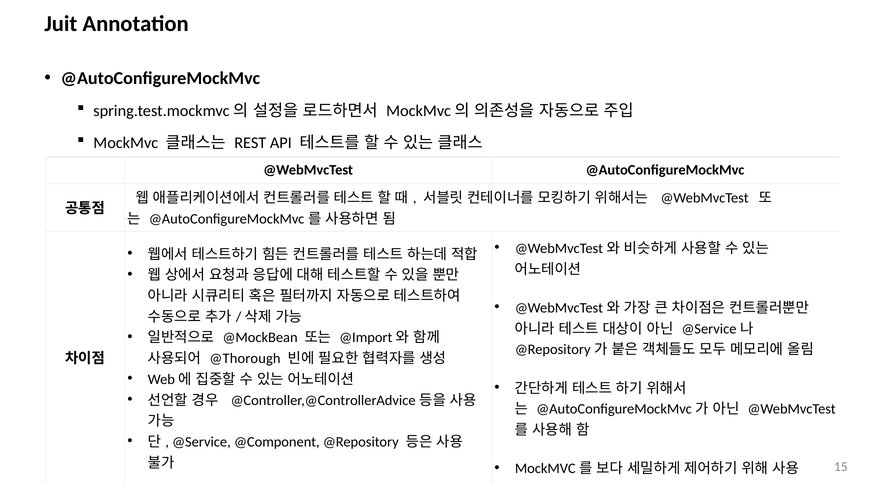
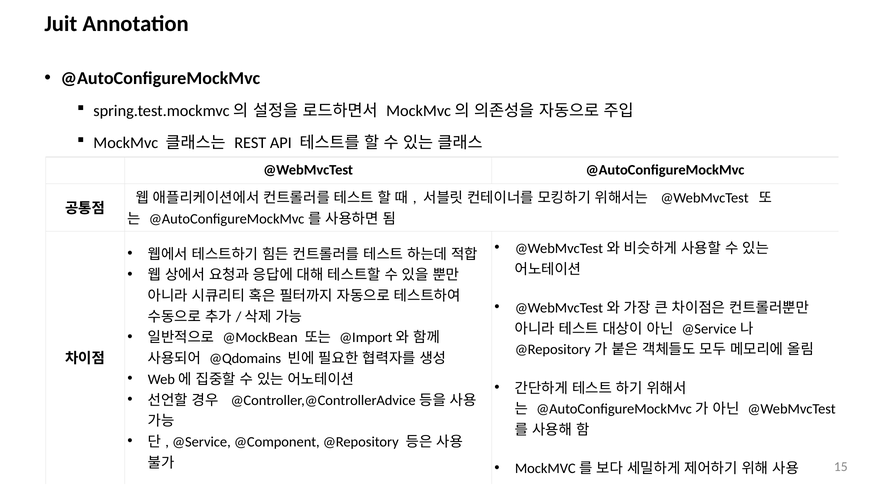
@Thorough: @Thorough -> @Qdomains (245, 359)
